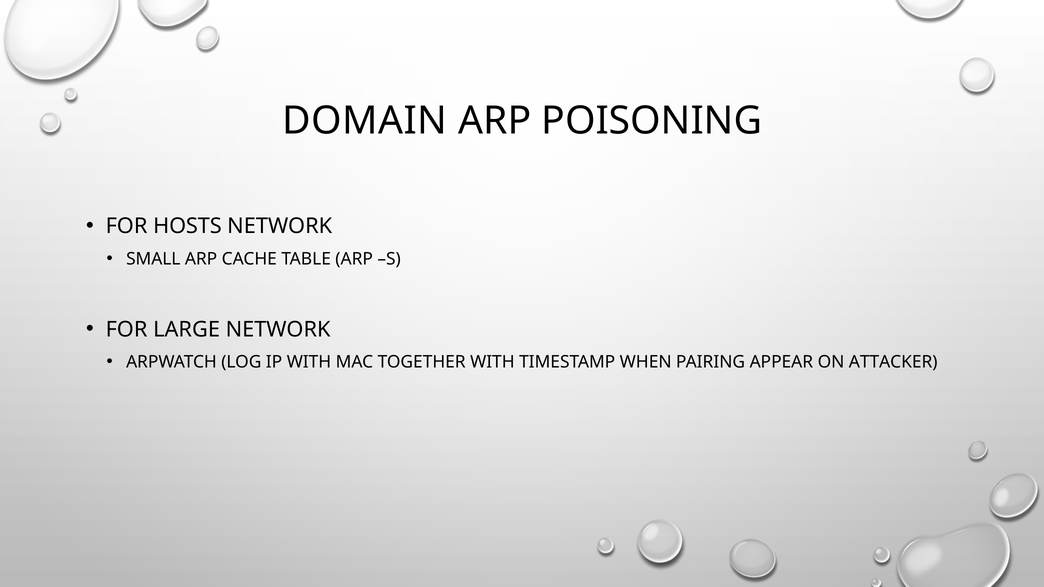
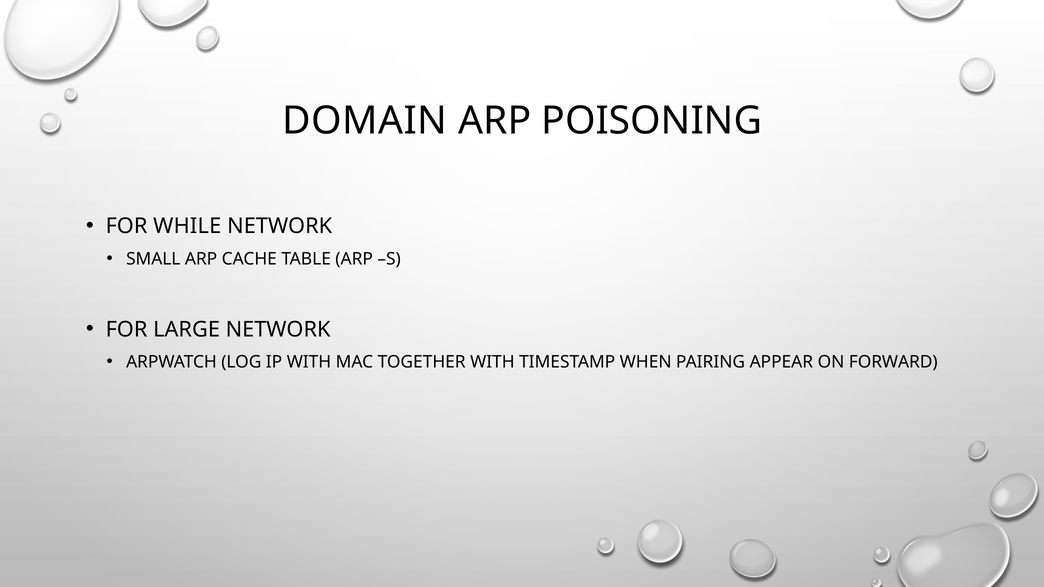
HOSTS: HOSTS -> WHILE (187, 226)
ATTACKER: ATTACKER -> FORWARD (893, 362)
